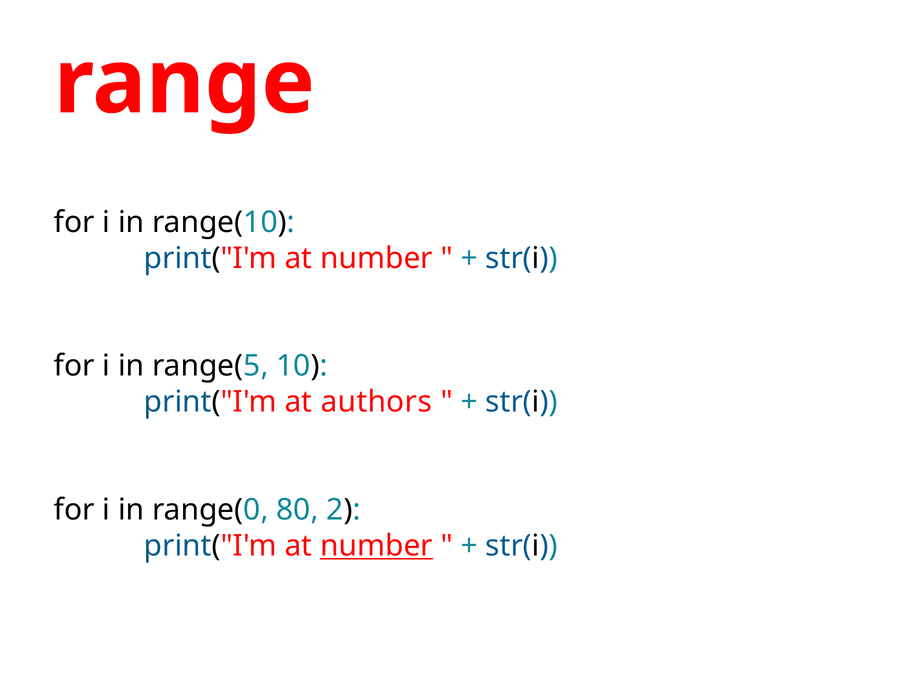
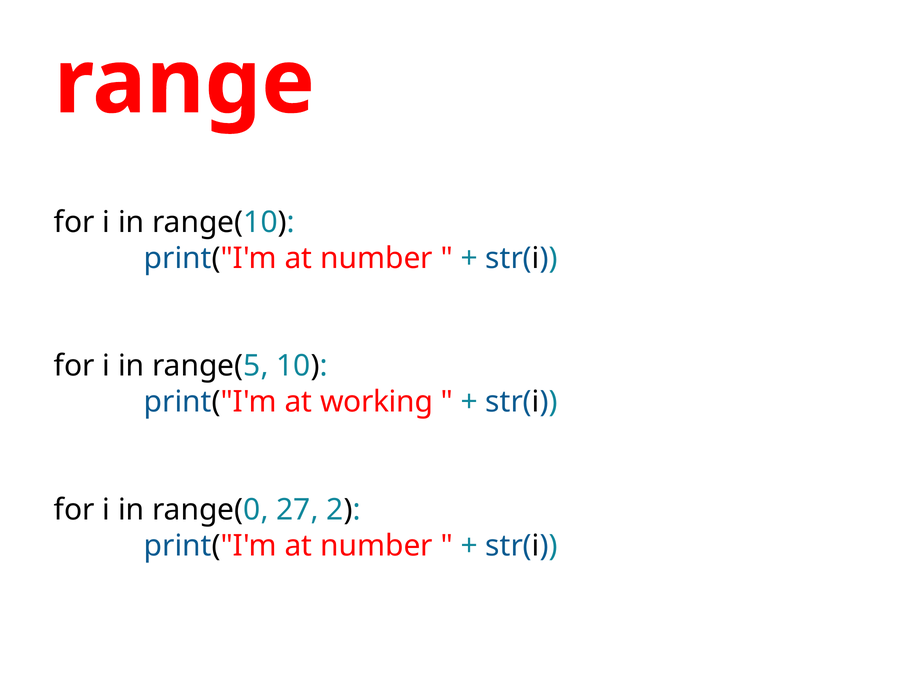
authors: authors -> working (377, 402)
80: 80 -> 27 (298, 510)
number underline: present -> none (376, 546)
